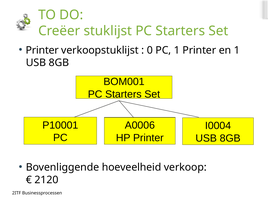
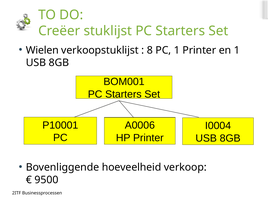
Printer: Printer -> Wielen (42, 50)
0: 0 -> 8 (150, 50)
2120: 2120 -> 9500 (46, 180)
